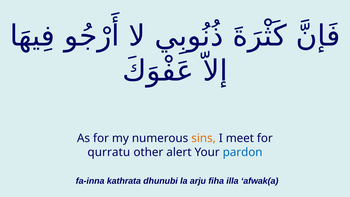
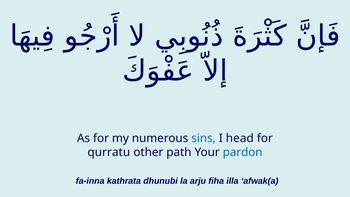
sins colour: orange -> blue (204, 138)
meet: meet -> head (240, 138)
alert: alert -> path (179, 152)
